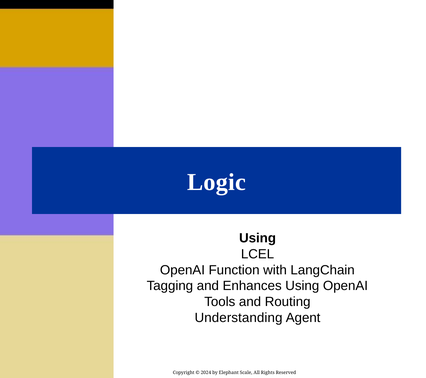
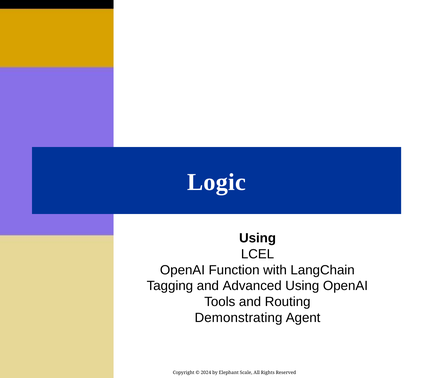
Enhances: Enhances -> Advanced (252, 285)
Understanding: Understanding -> Demonstrating (239, 317)
